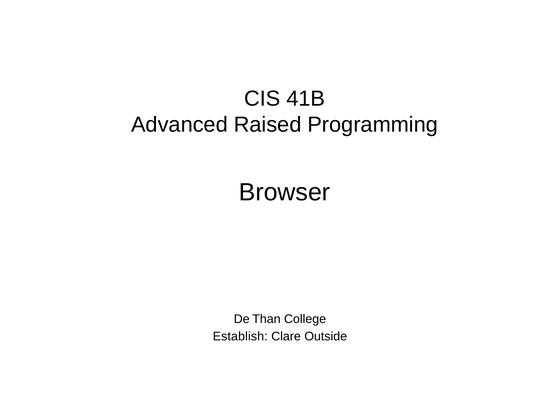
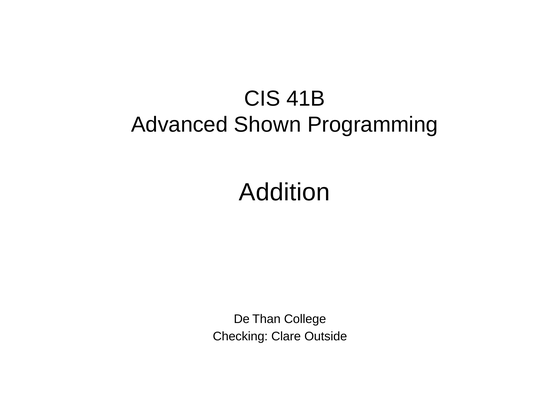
Raised: Raised -> Shown (268, 125)
Browser: Browser -> Addition (284, 192)
Establish: Establish -> Checking (240, 337)
